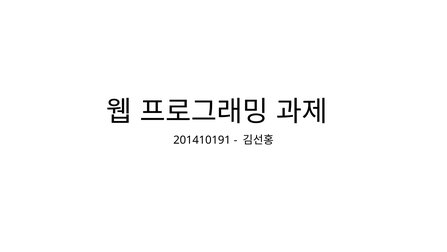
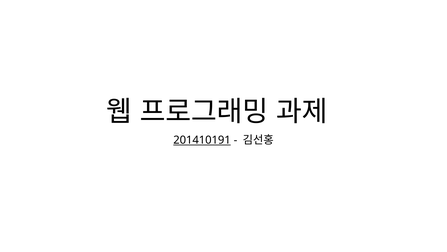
201410191 underline: none -> present (202, 140)
